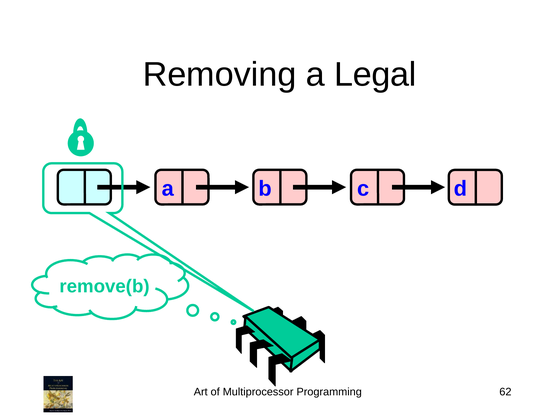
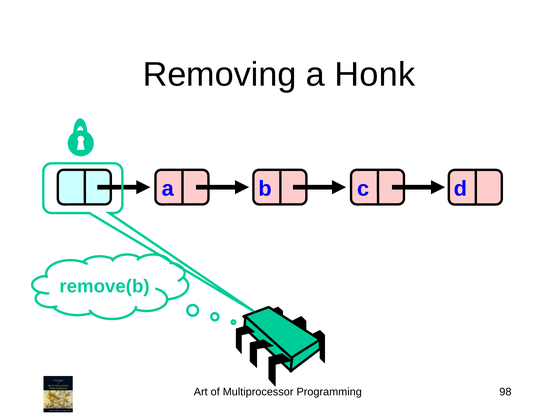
Legal: Legal -> Honk (375, 75)
62: 62 -> 98 (505, 392)
